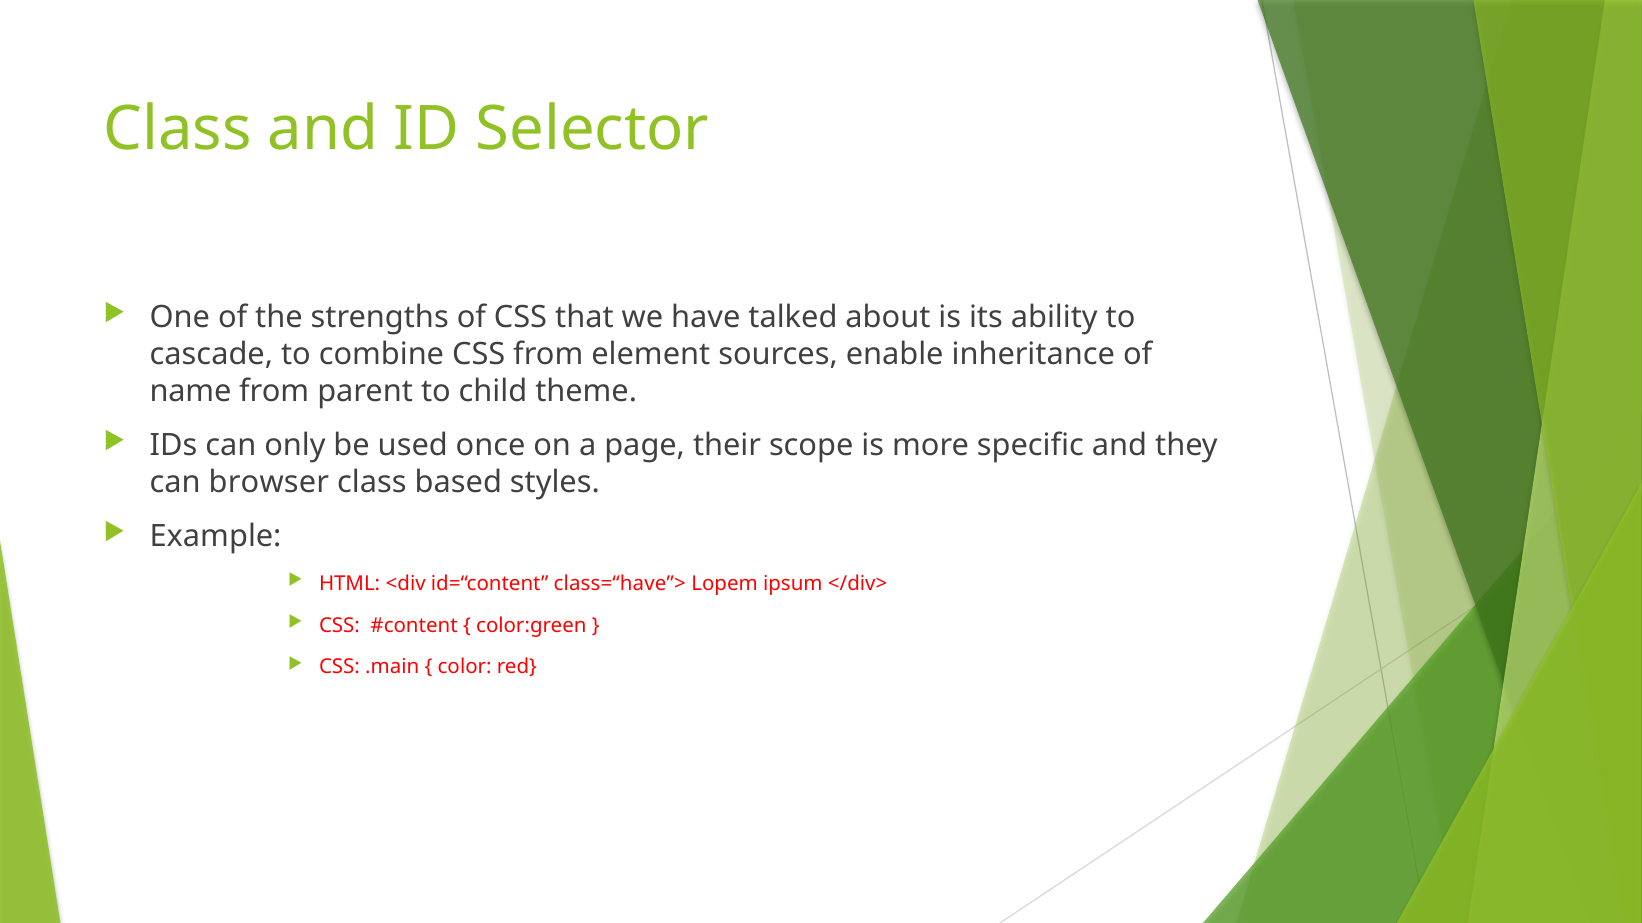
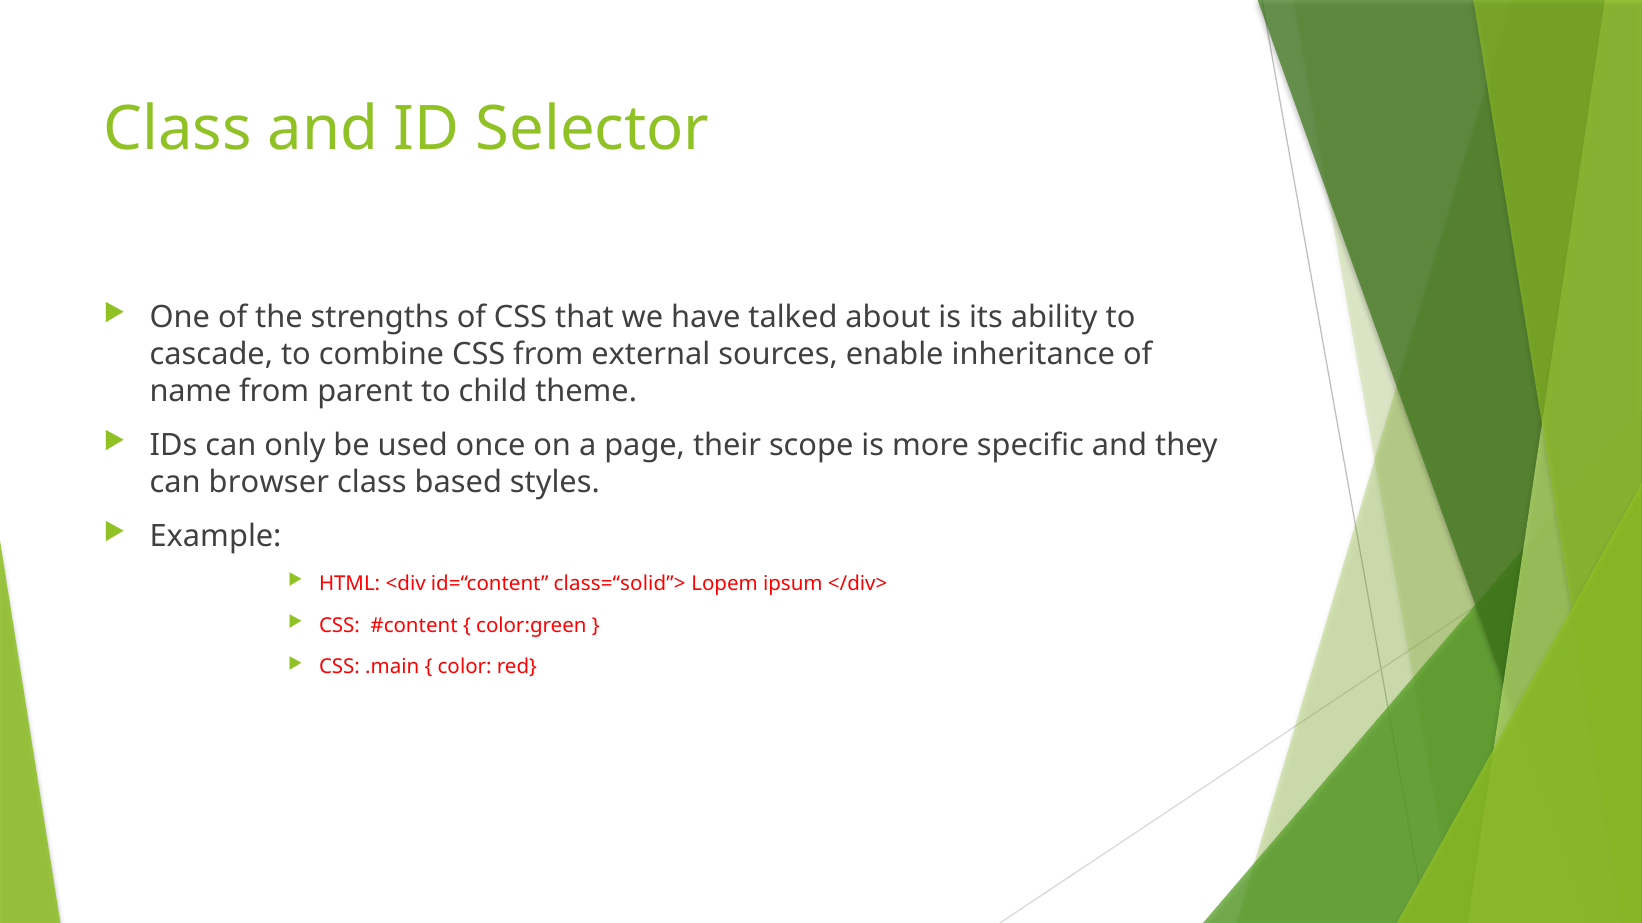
element: element -> external (651, 355)
class=“have”>: class=“have”> -> class=“solid”> (620, 584)
